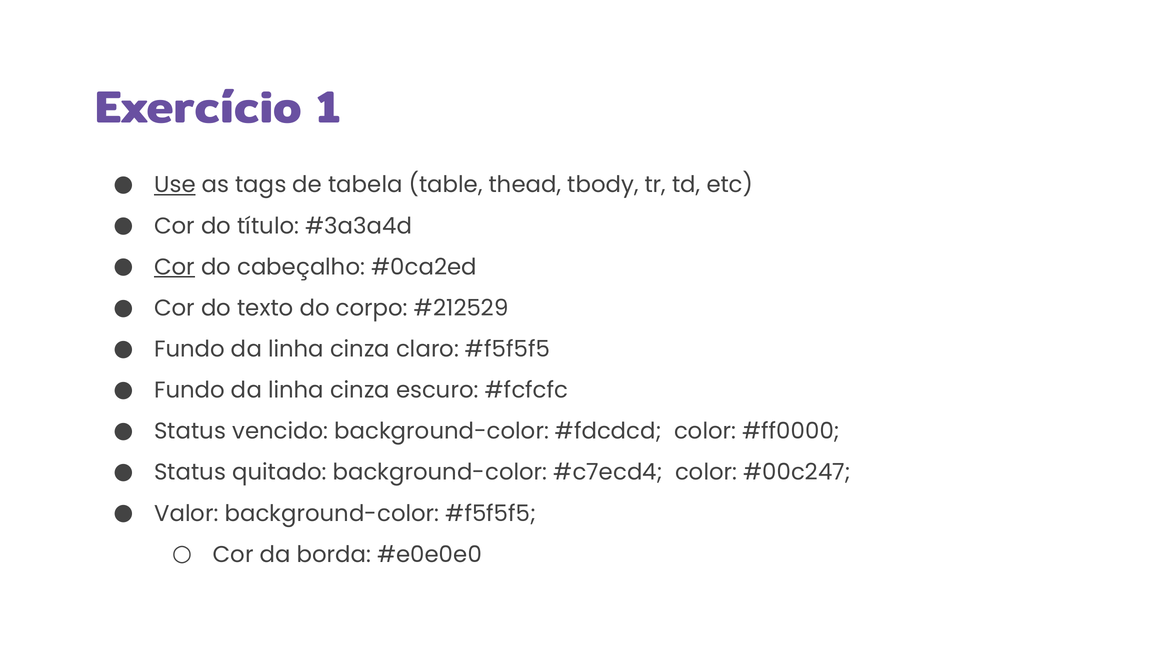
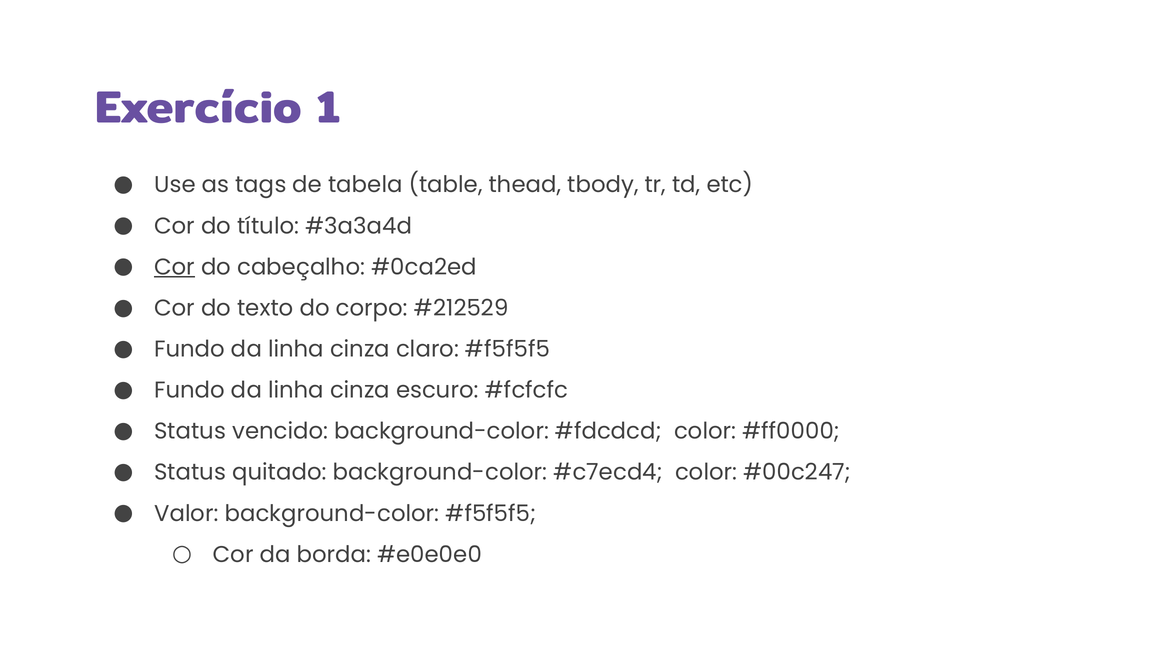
Use underline: present -> none (175, 185)
